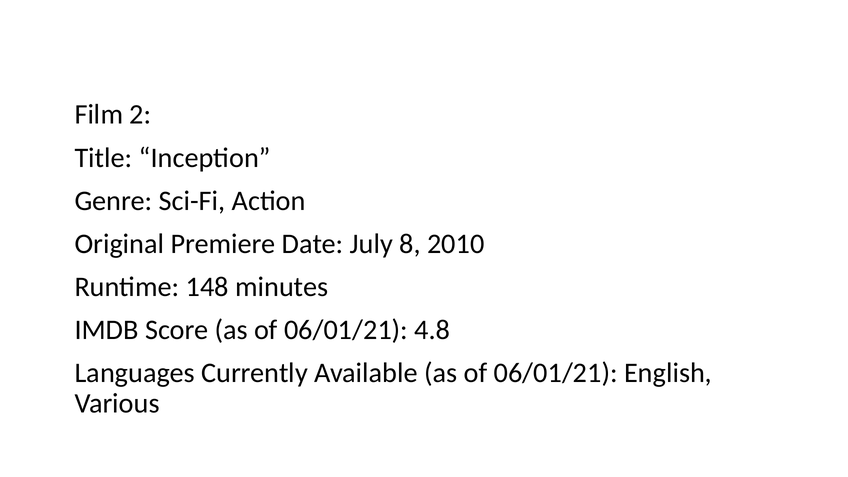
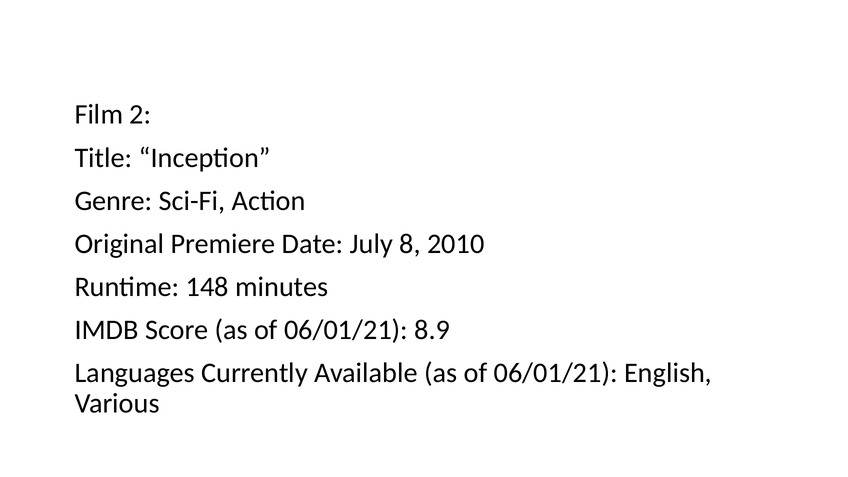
4.8: 4.8 -> 8.9 (432, 330)
